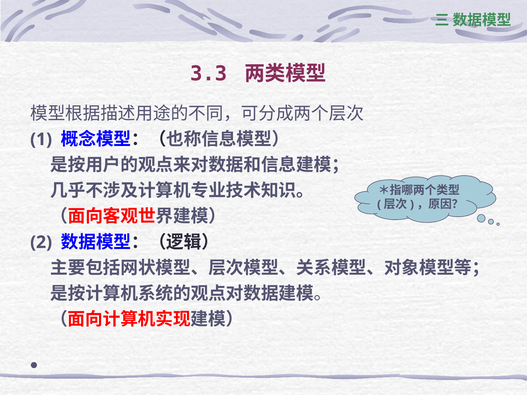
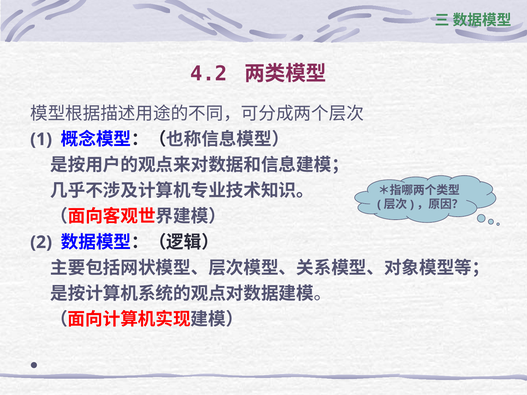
3.3: 3.3 -> 4.2 (209, 74)
